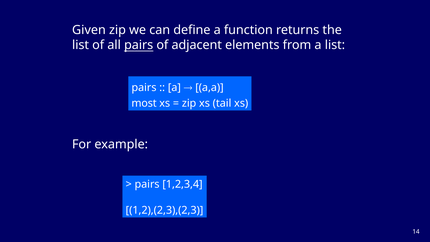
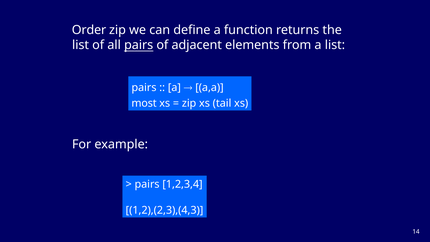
Given: Given -> Order (89, 30)
1,2),(2,3),(2,3: 1,2),(2,3),(2,3 -> 1,2),(2,3),(4,3 (165, 210)
